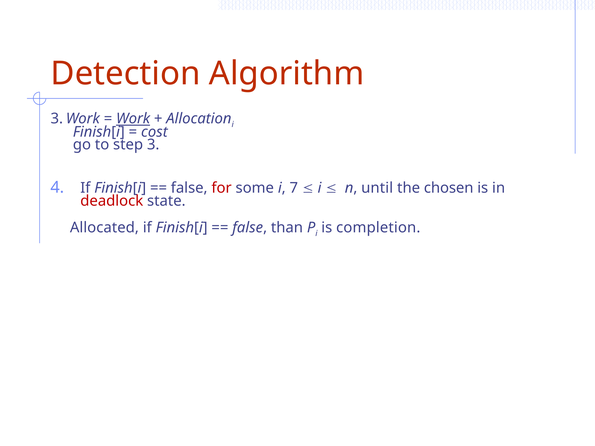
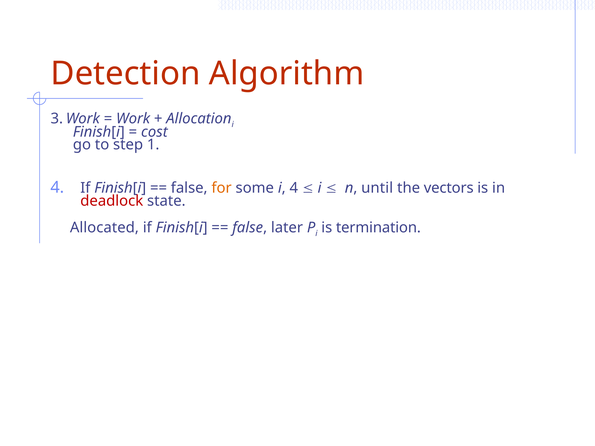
Work underline: present -> none (133, 119)
3: 3 -> 1 (153, 145)
for colour: red -> orange (222, 188)
i 7: 7 -> 4 (294, 188)
chosen: chosen -> vectors (449, 188)
than: than -> later (287, 228)
completion: completion -> termination (378, 228)
